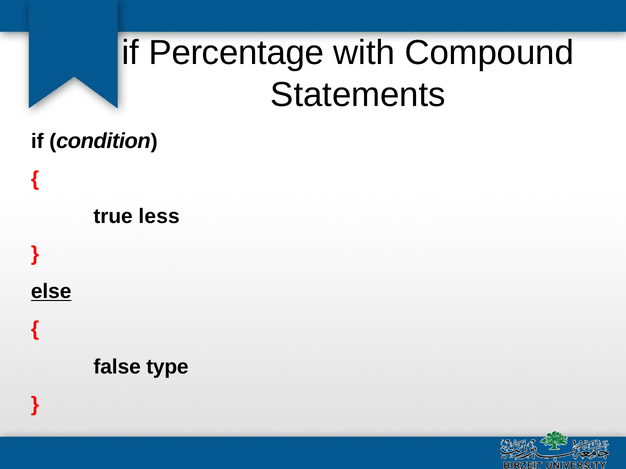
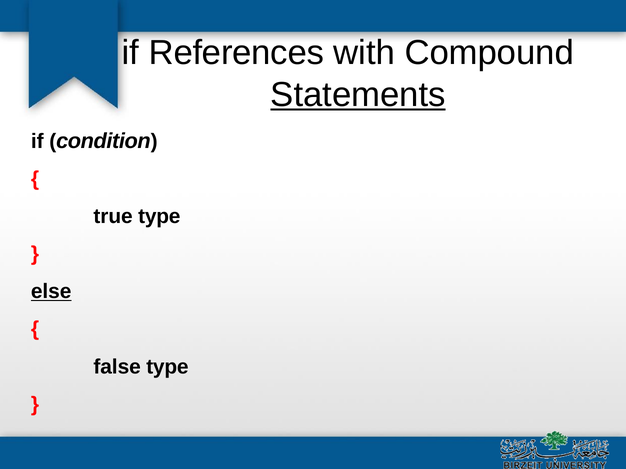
Percentage: Percentage -> References (236, 53)
Statements underline: none -> present (358, 95)
true less: less -> type (159, 217)
